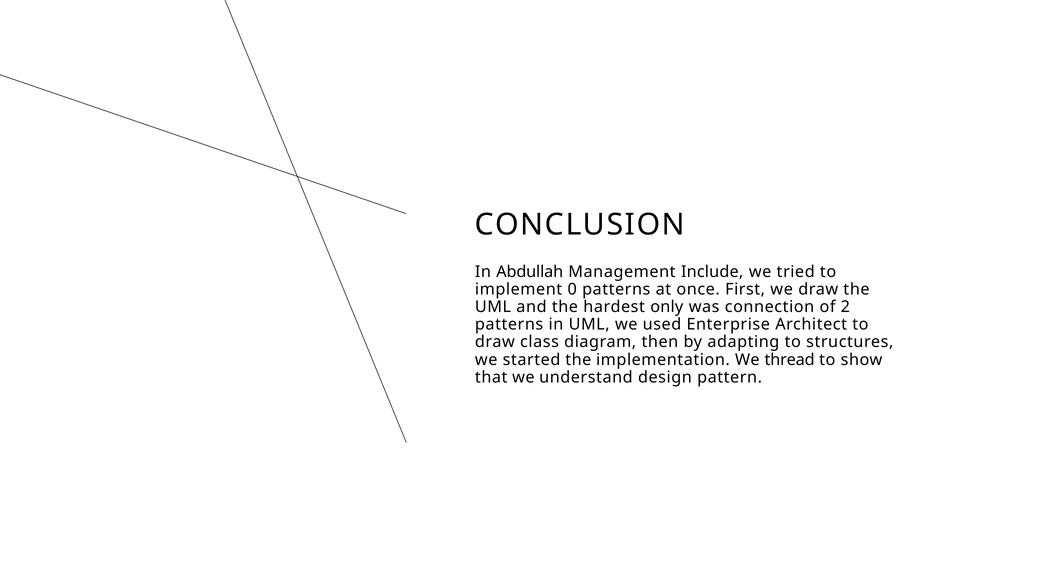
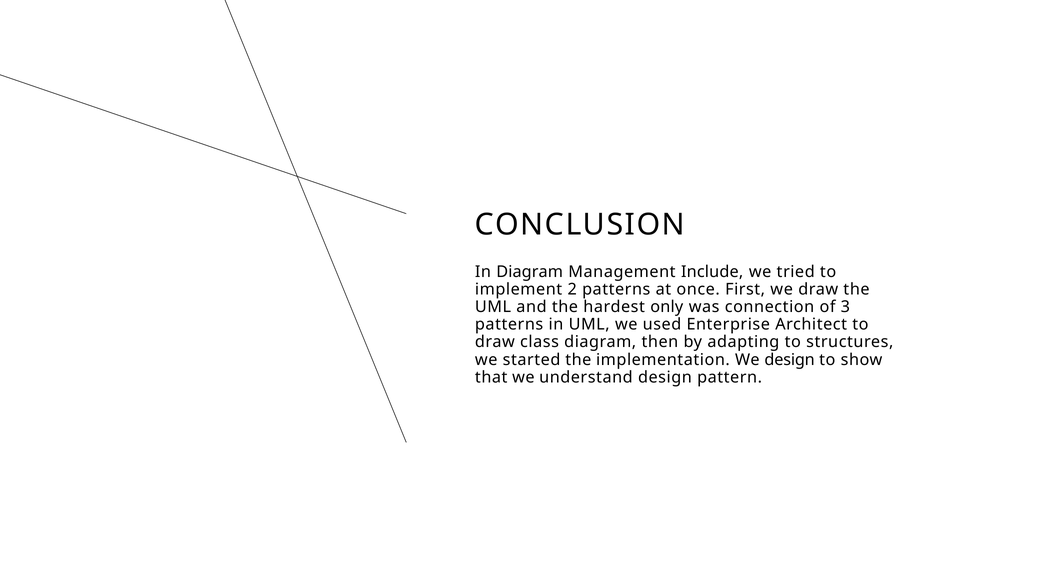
In Abdullah: Abdullah -> Diagram (530, 272)
0: 0 -> 2 (572, 289)
2: 2 -> 3 (845, 307)
We thread: thread -> design (790, 360)
